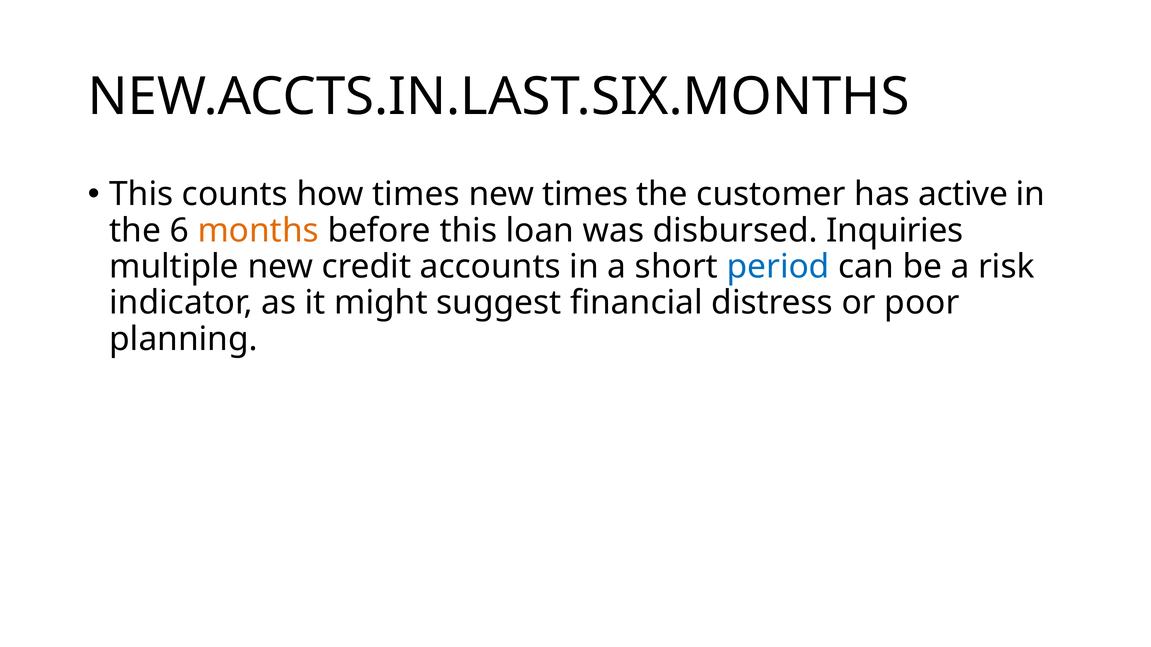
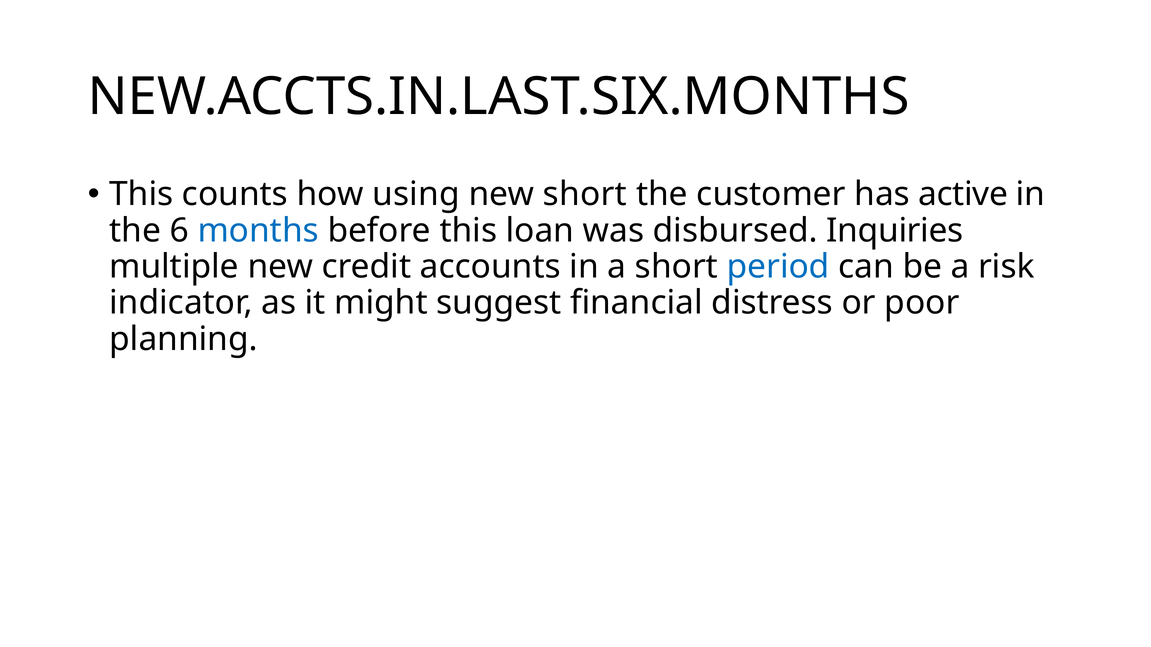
how times: times -> using (416, 195)
new times: times -> short (585, 195)
months colour: orange -> blue (258, 231)
